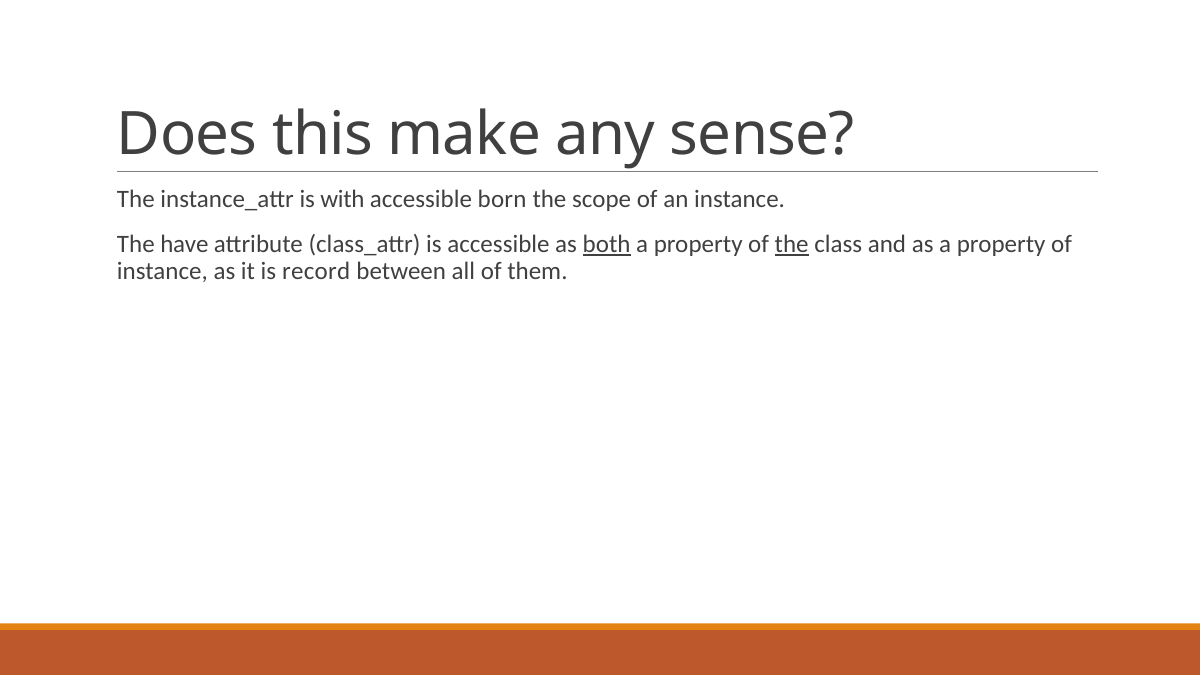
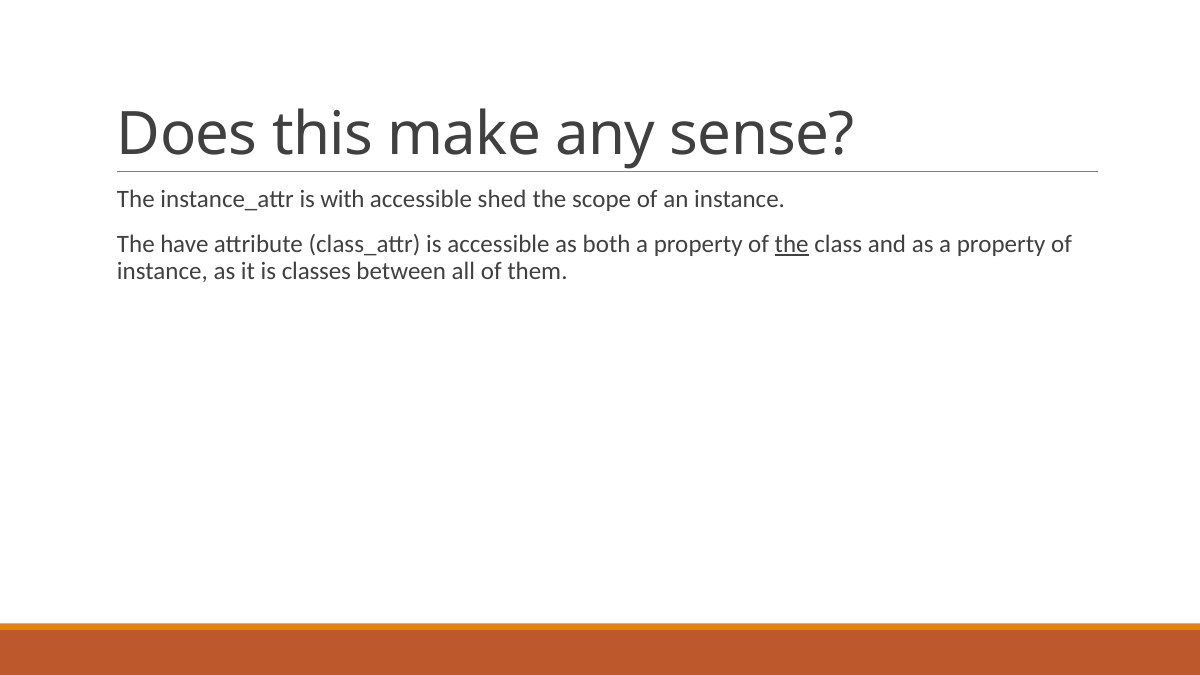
born: born -> shed (502, 200)
both underline: present -> none (607, 244)
record: record -> classes (316, 271)
